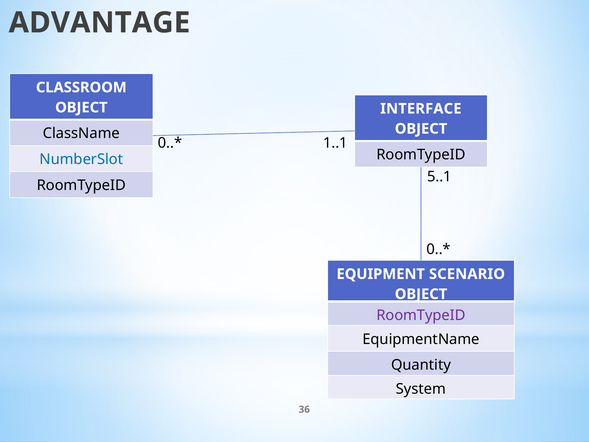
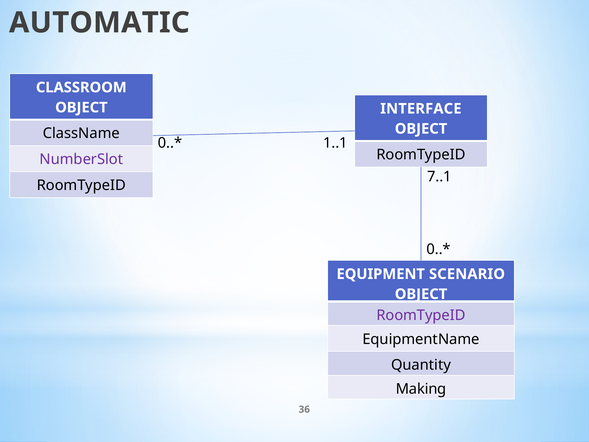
ADVANTAGE: ADVANTAGE -> AUTOMATIC (99, 23)
NumberSlot colour: blue -> purple (81, 159)
5..1: 5..1 -> 7..1 (439, 176)
System: System -> Making (421, 389)
